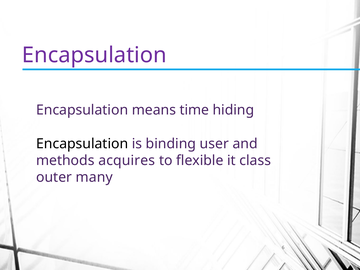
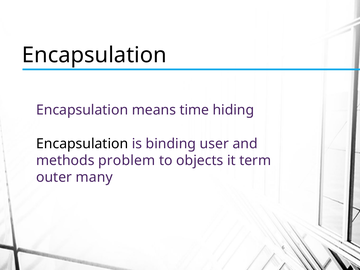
Encapsulation colour: purple -> black (94, 55)
acquires: acquires -> problem (127, 161)
flexible: flexible -> objects (200, 161)
class: class -> term (255, 161)
